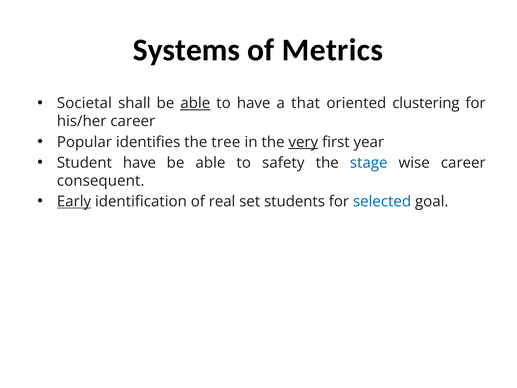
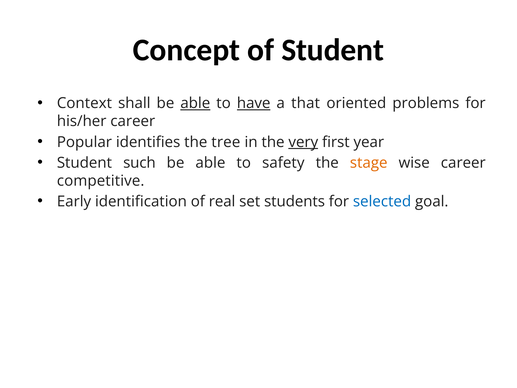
Systems: Systems -> Concept (187, 50)
of Metrics: Metrics -> Student (333, 50)
Societal: Societal -> Context (84, 103)
have underline: none -> present (254, 103)
clustering: clustering -> problems (426, 103)
Student have: have -> such (139, 163)
stage colour: blue -> orange (369, 163)
consequent: consequent -> competitive (101, 181)
Early underline: present -> none (74, 201)
